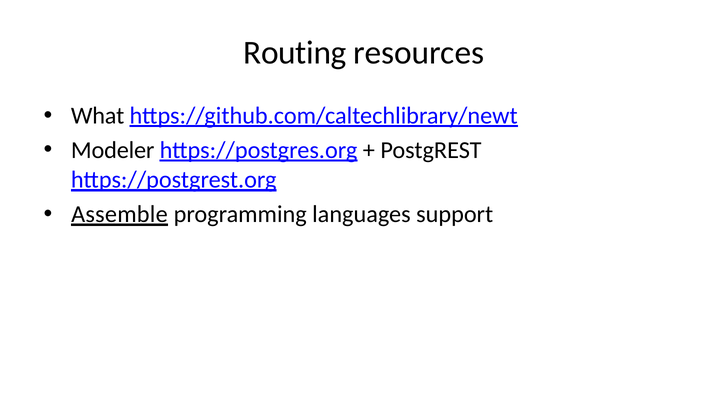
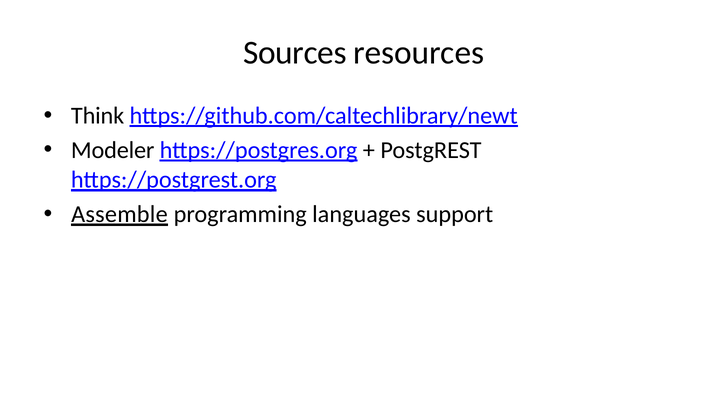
Routing: Routing -> Sources (295, 53)
What: What -> Think (98, 115)
